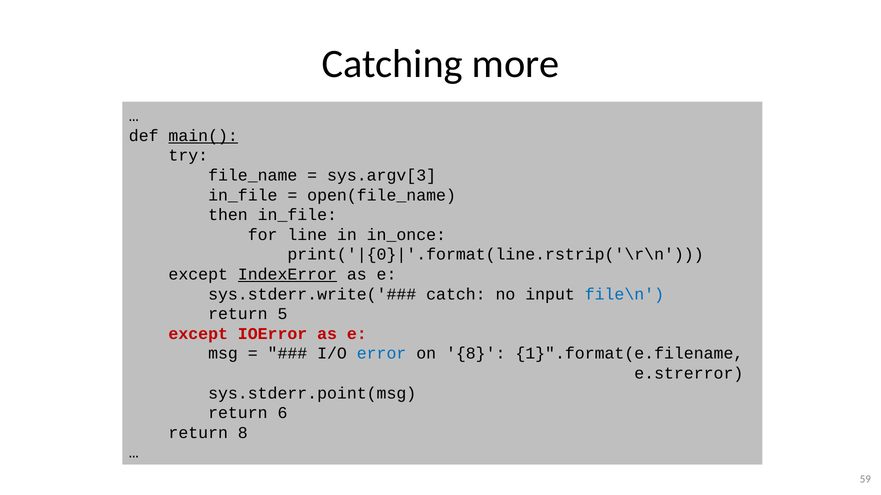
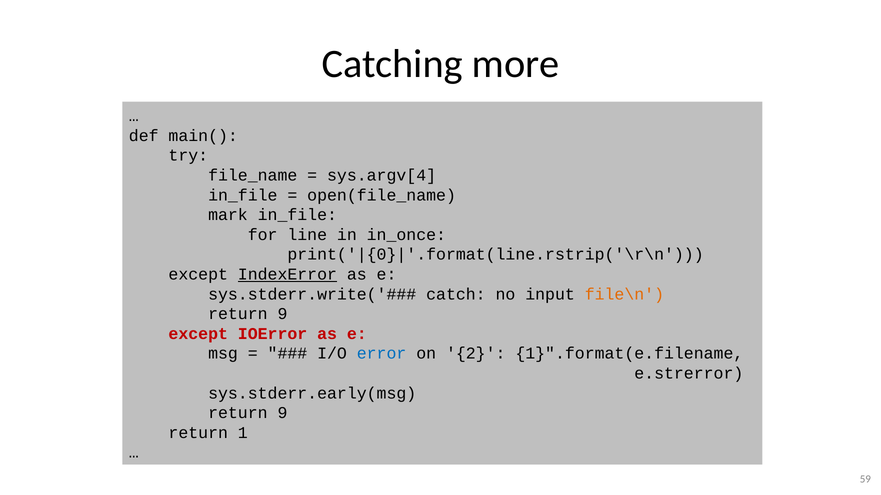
main( underline: present -> none (203, 136)
sys.argv[3: sys.argv[3 -> sys.argv[4 (382, 176)
then: then -> mark (228, 215)
file\n colour: blue -> orange (624, 294)
5: 5 -> 9 (282, 314)
on 8: 8 -> 2 (476, 354)
sys.stderr.point(msg: sys.stderr.point(msg -> sys.stderr.early(msg (312, 394)
6: 6 -> 9 (282, 413)
return 8: 8 -> 1 (243, 433)
